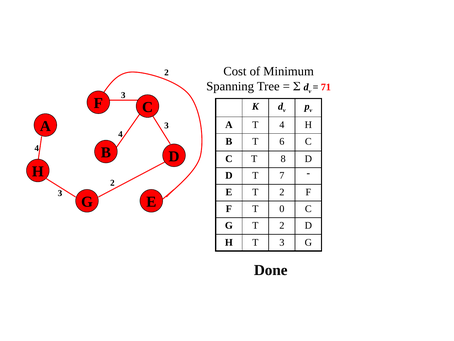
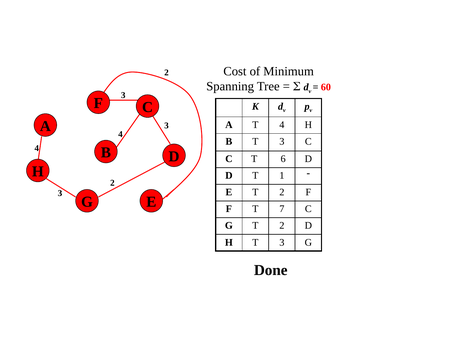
71: 71 -> 60 (326, 87)
B T 6: 6 -> 3 (282, 141)
8: 8 -> 6 (283, 159)
7: 7 -> 1 (282, 175)
0: 0 -> 7 (282, 209)
